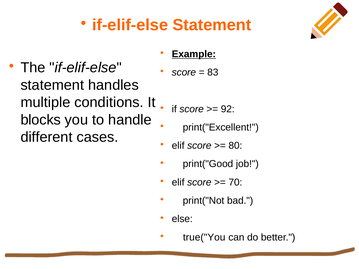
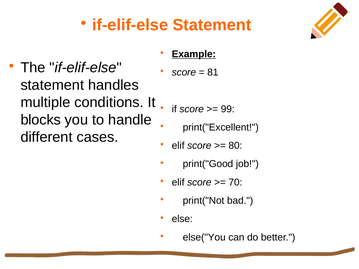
83: 83 -> 81 (213, 72)
92: 92 -> 99 (228, 109)
true("You: true("You -> else("You (204, 237)
